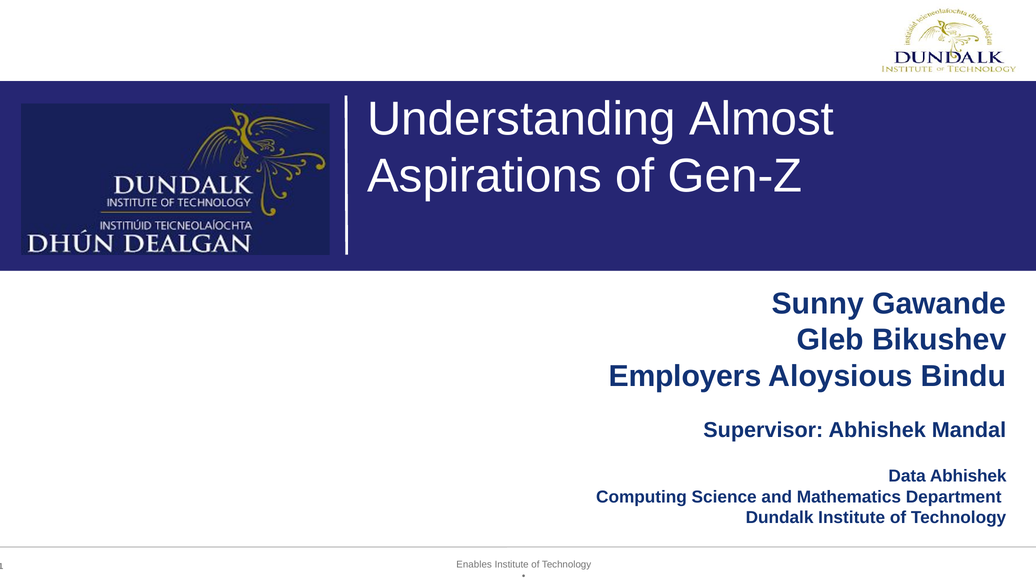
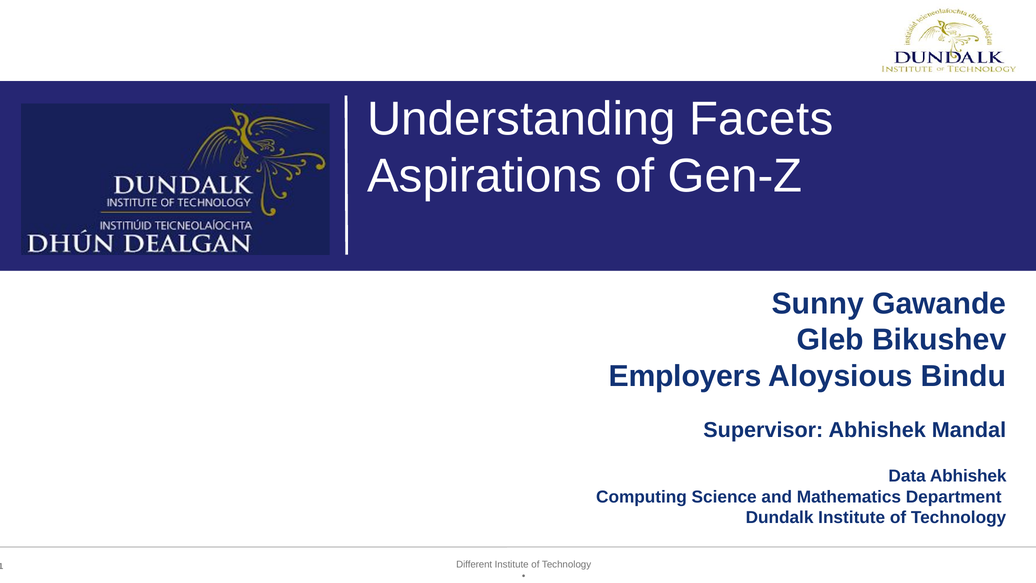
Almost: Almost -> Facets (761, 119)
Enables: Enables -> Different (474, 564)
